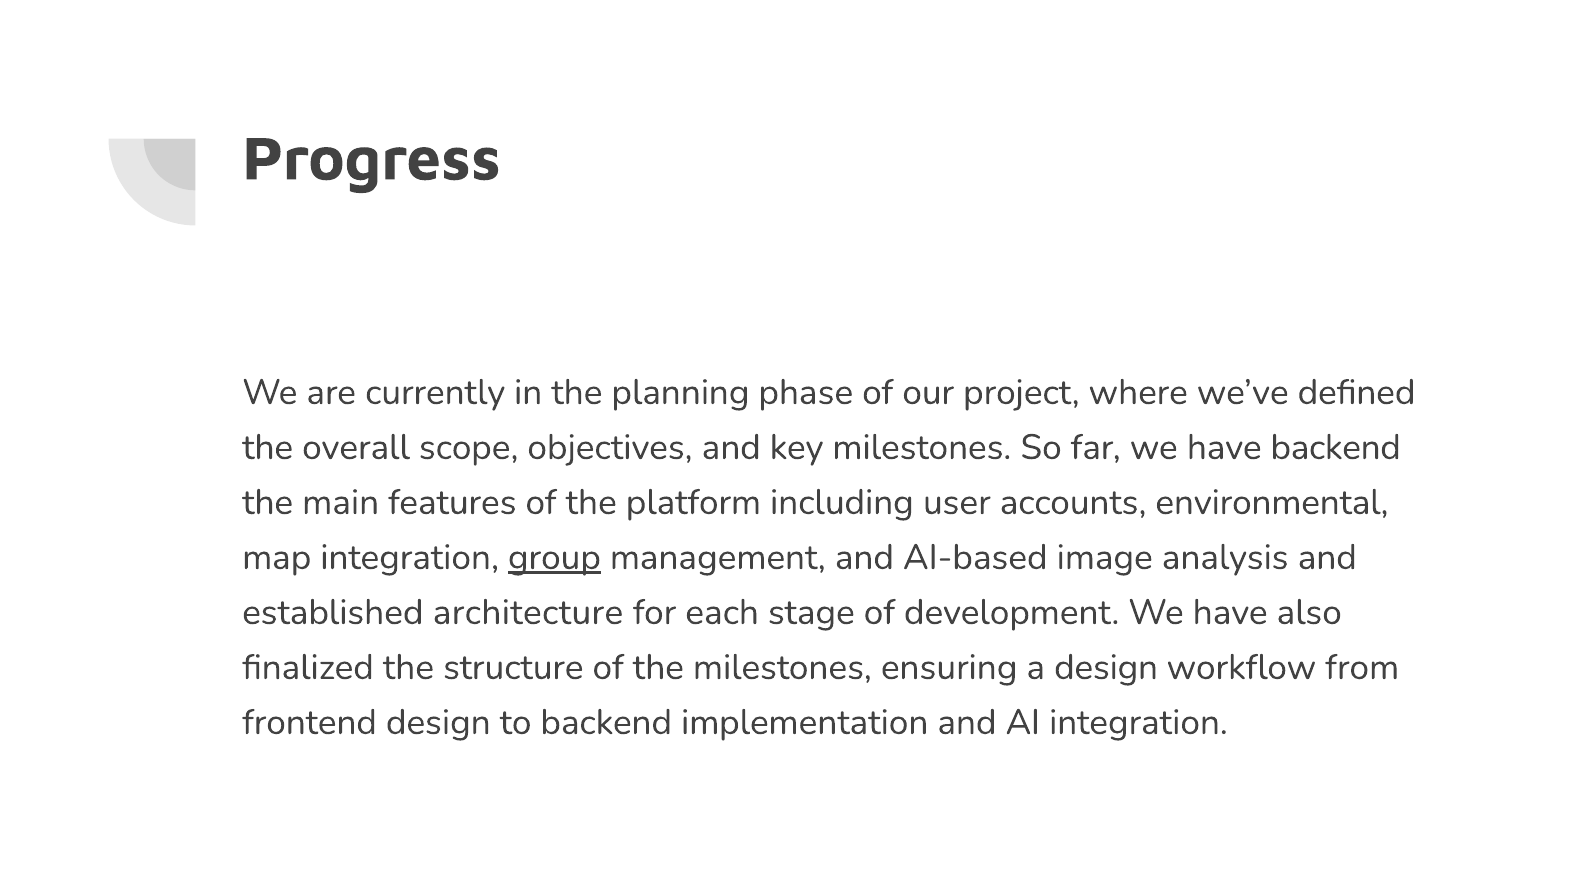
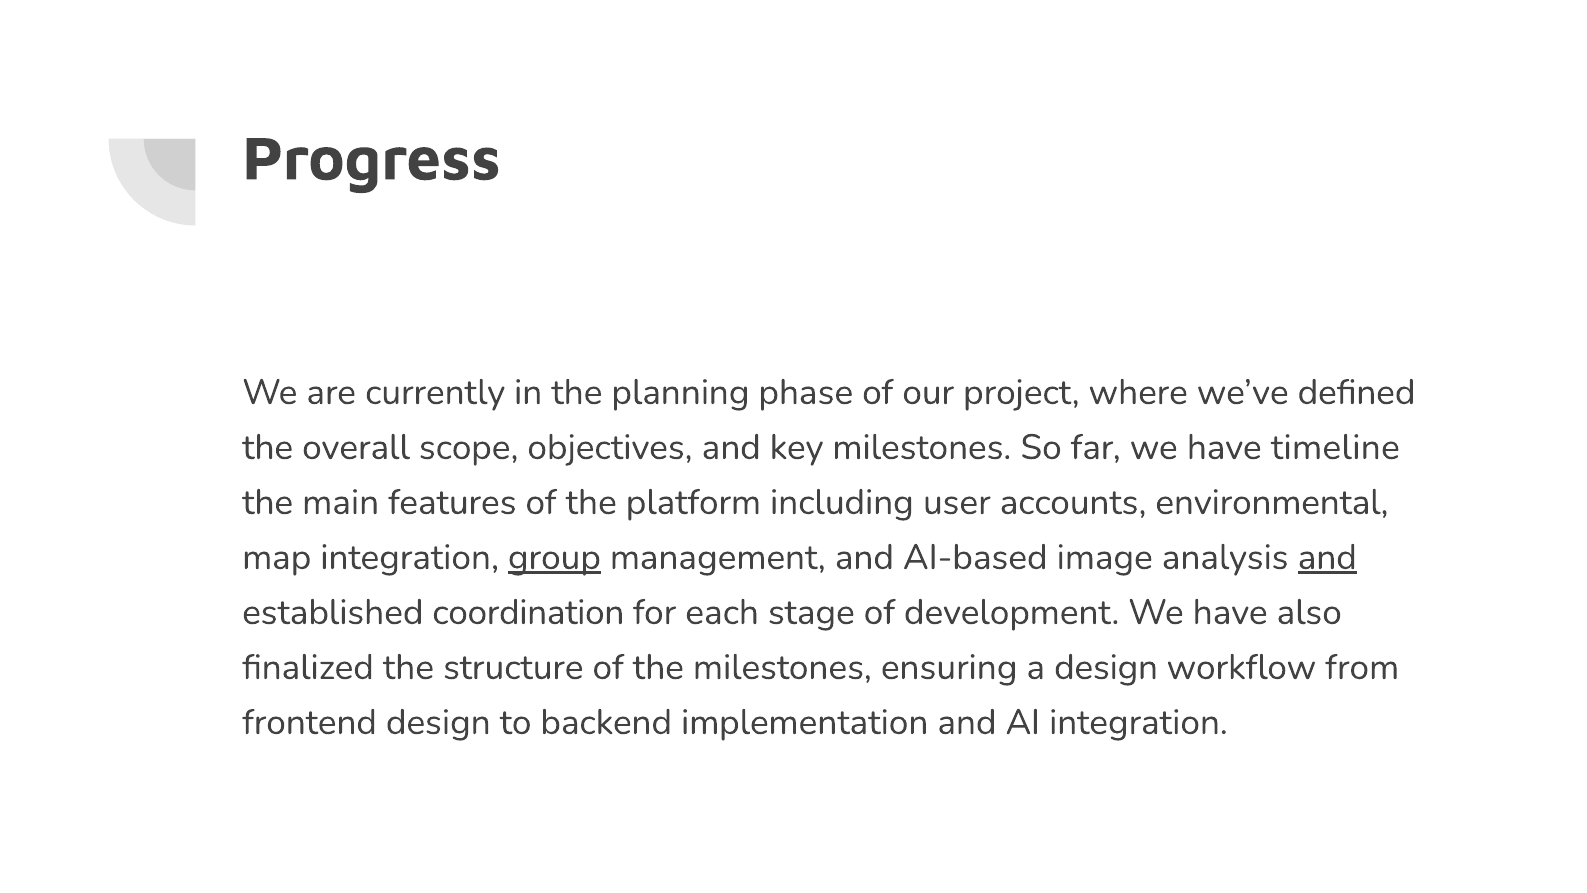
have backend: backend -> timeline (1335, 447)
and underline: none -> present (1327, 557)
architecture: architecture -> coordination (528, 612)
